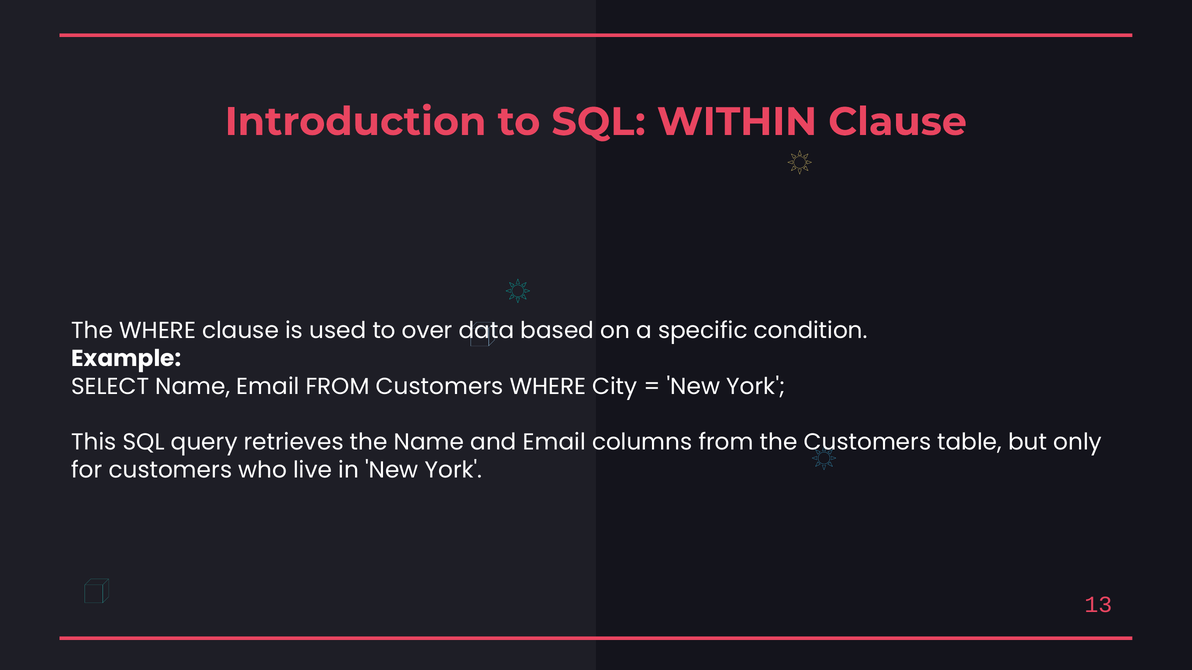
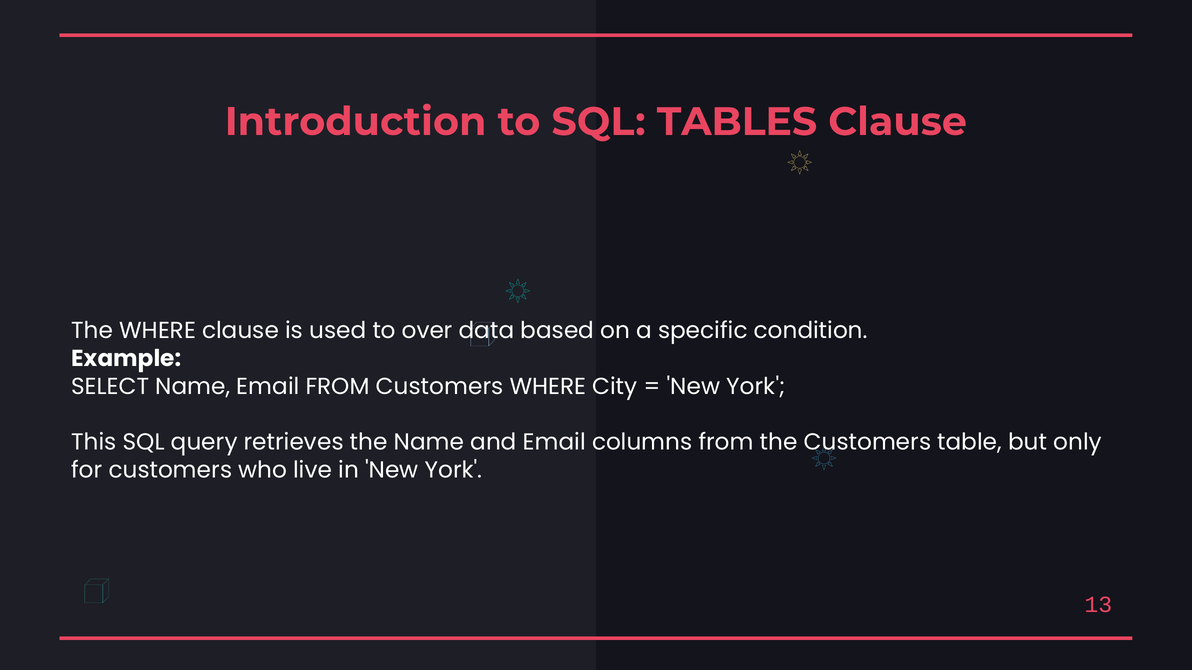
WITHIN: WITHIN -> TABLES (737, 122)
